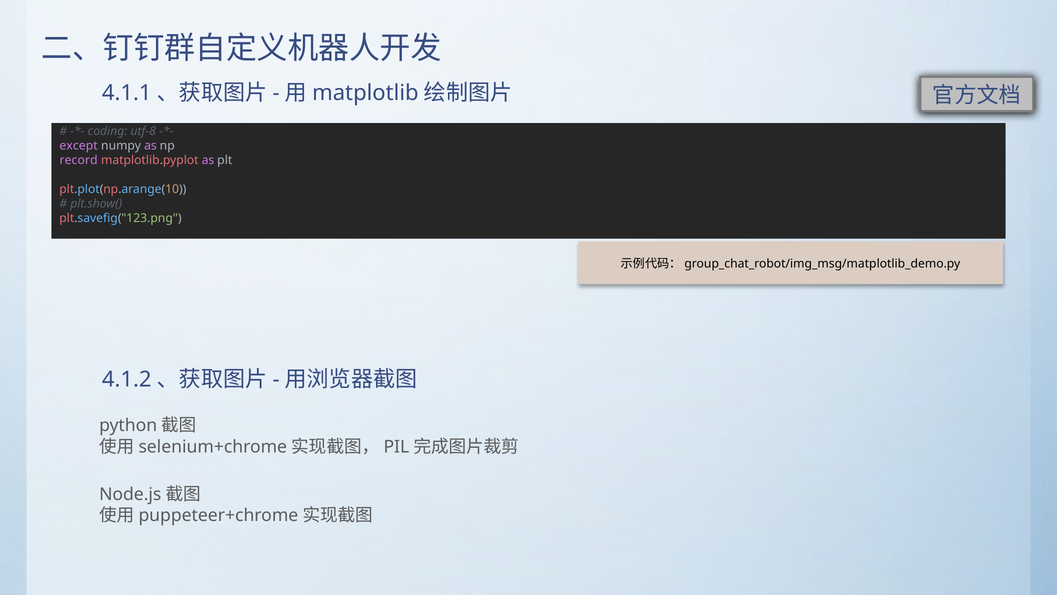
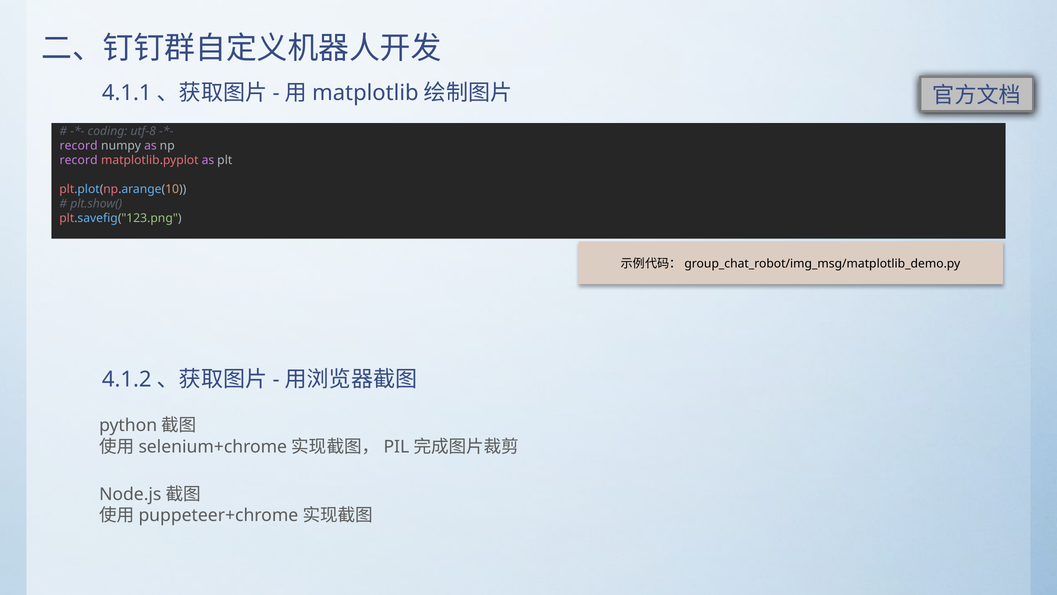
except: except -> record (79, 146)
